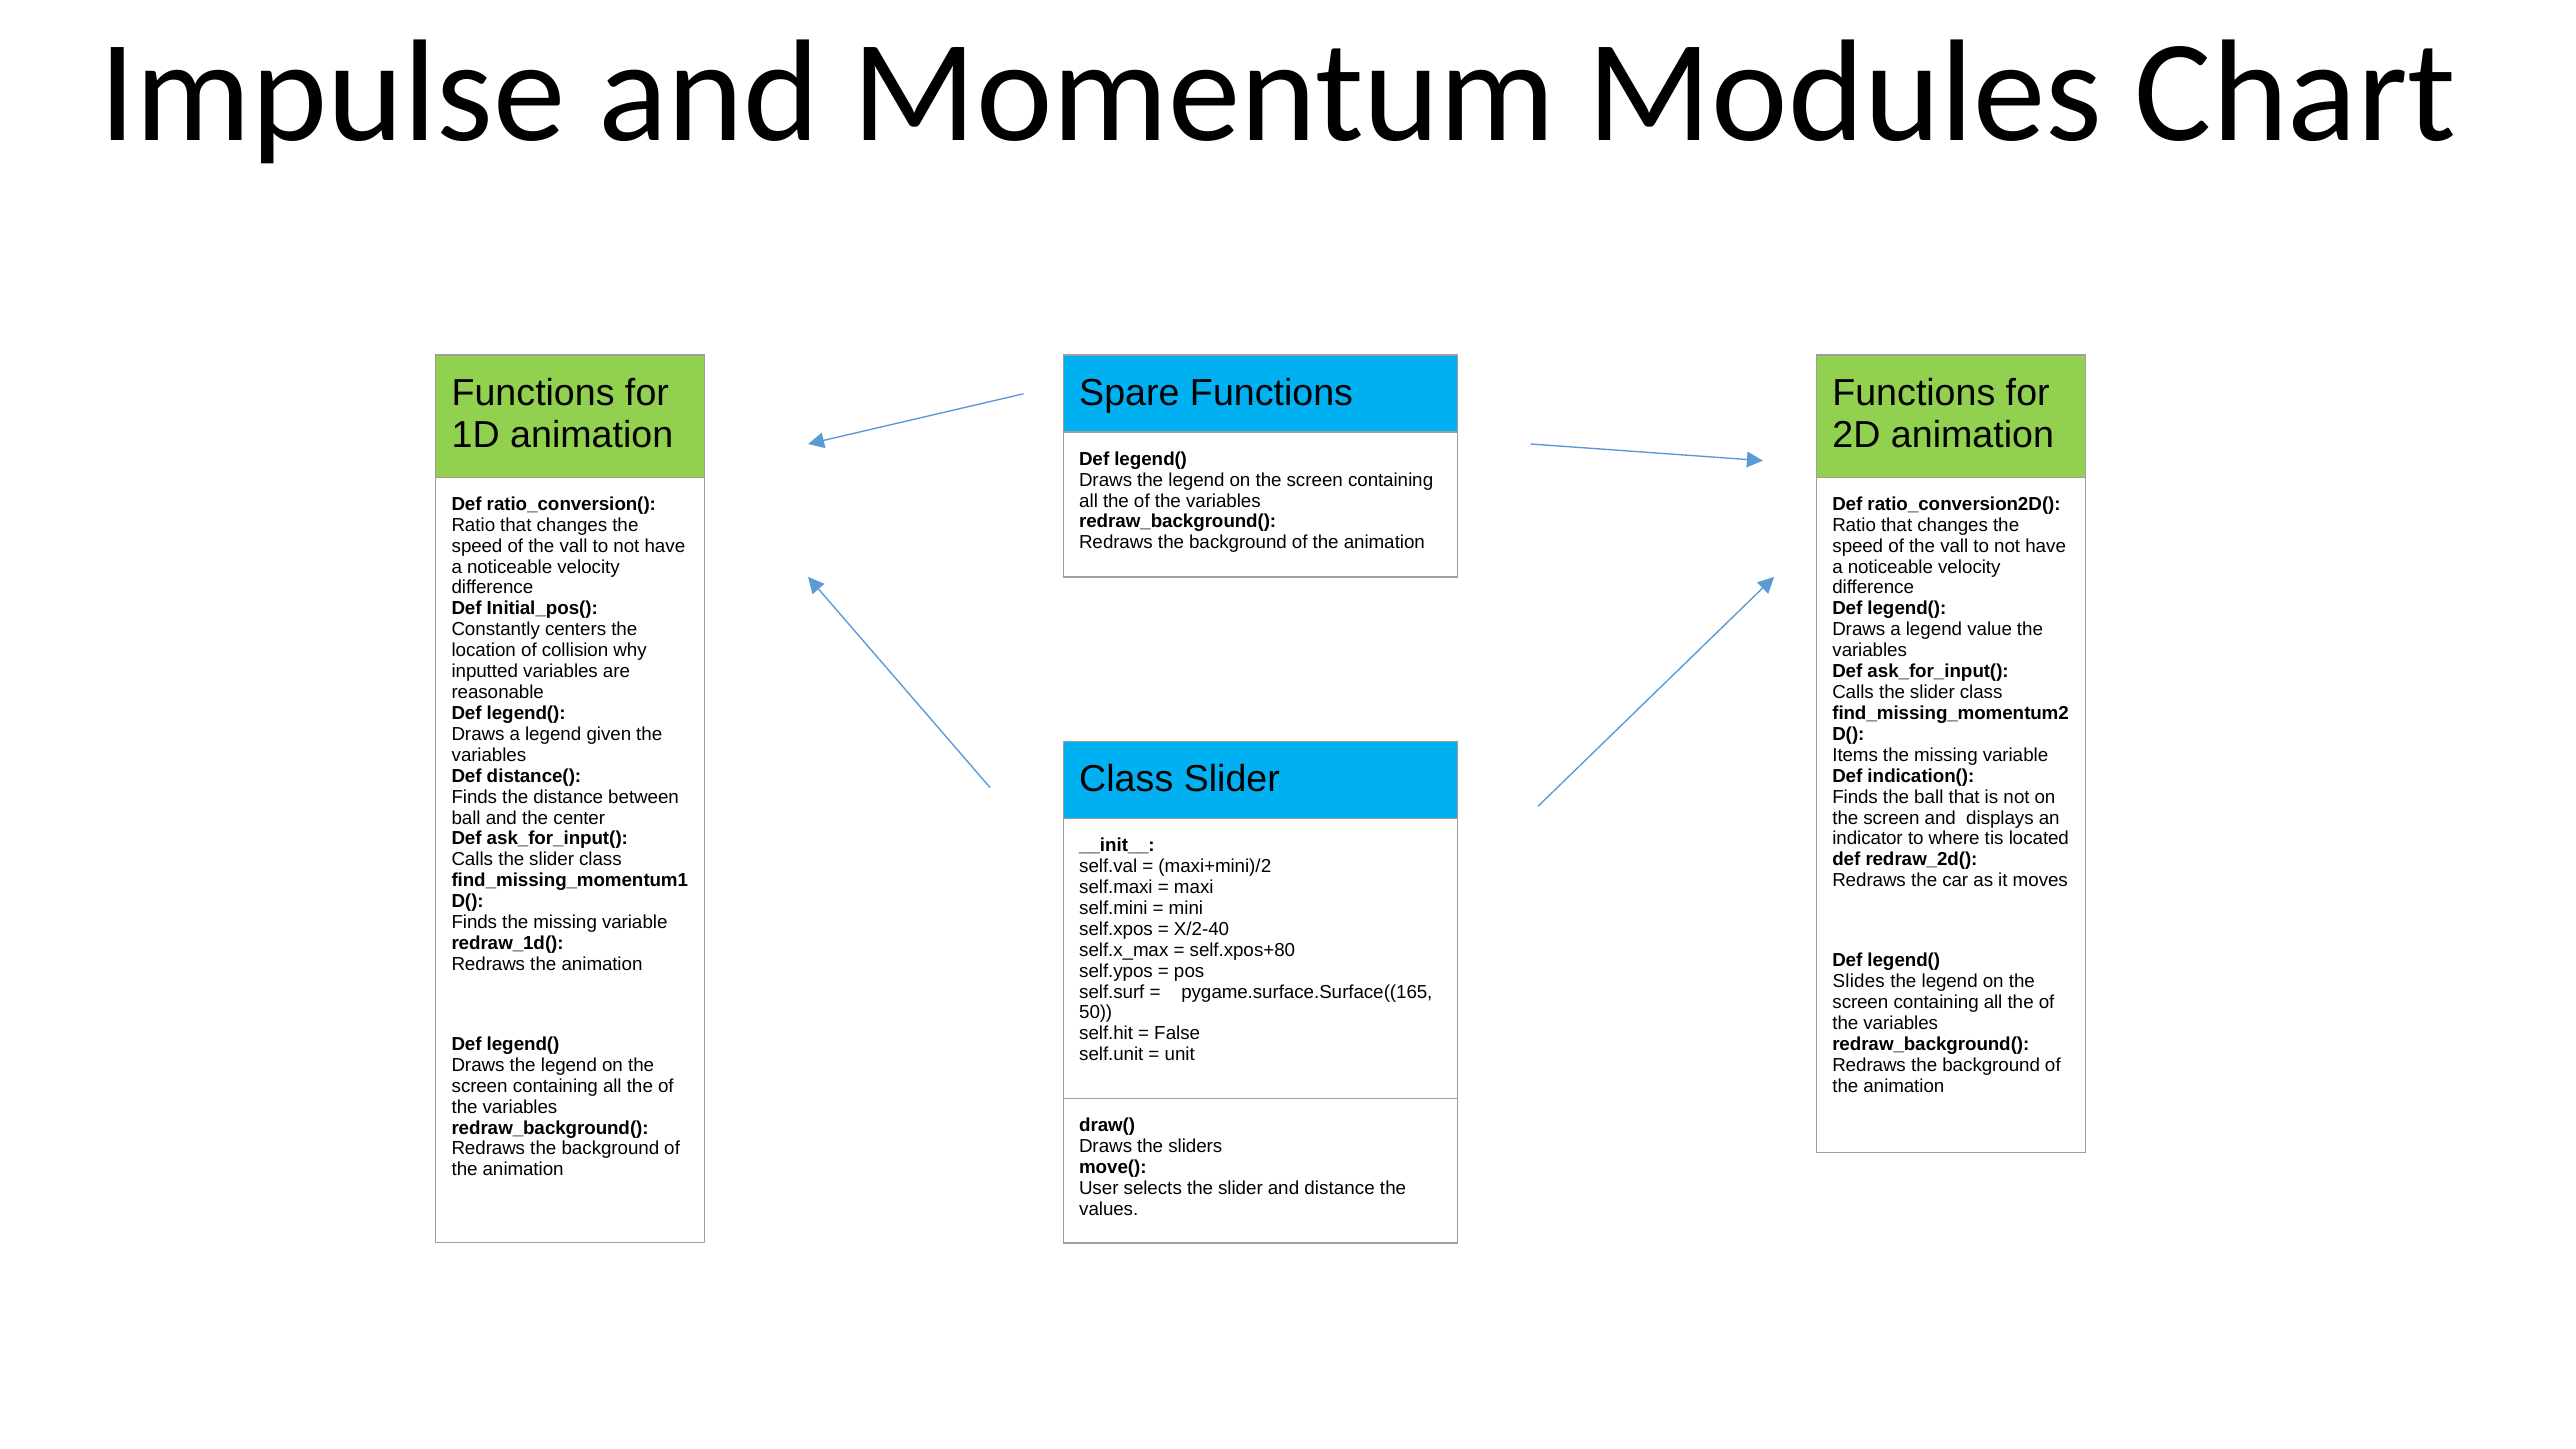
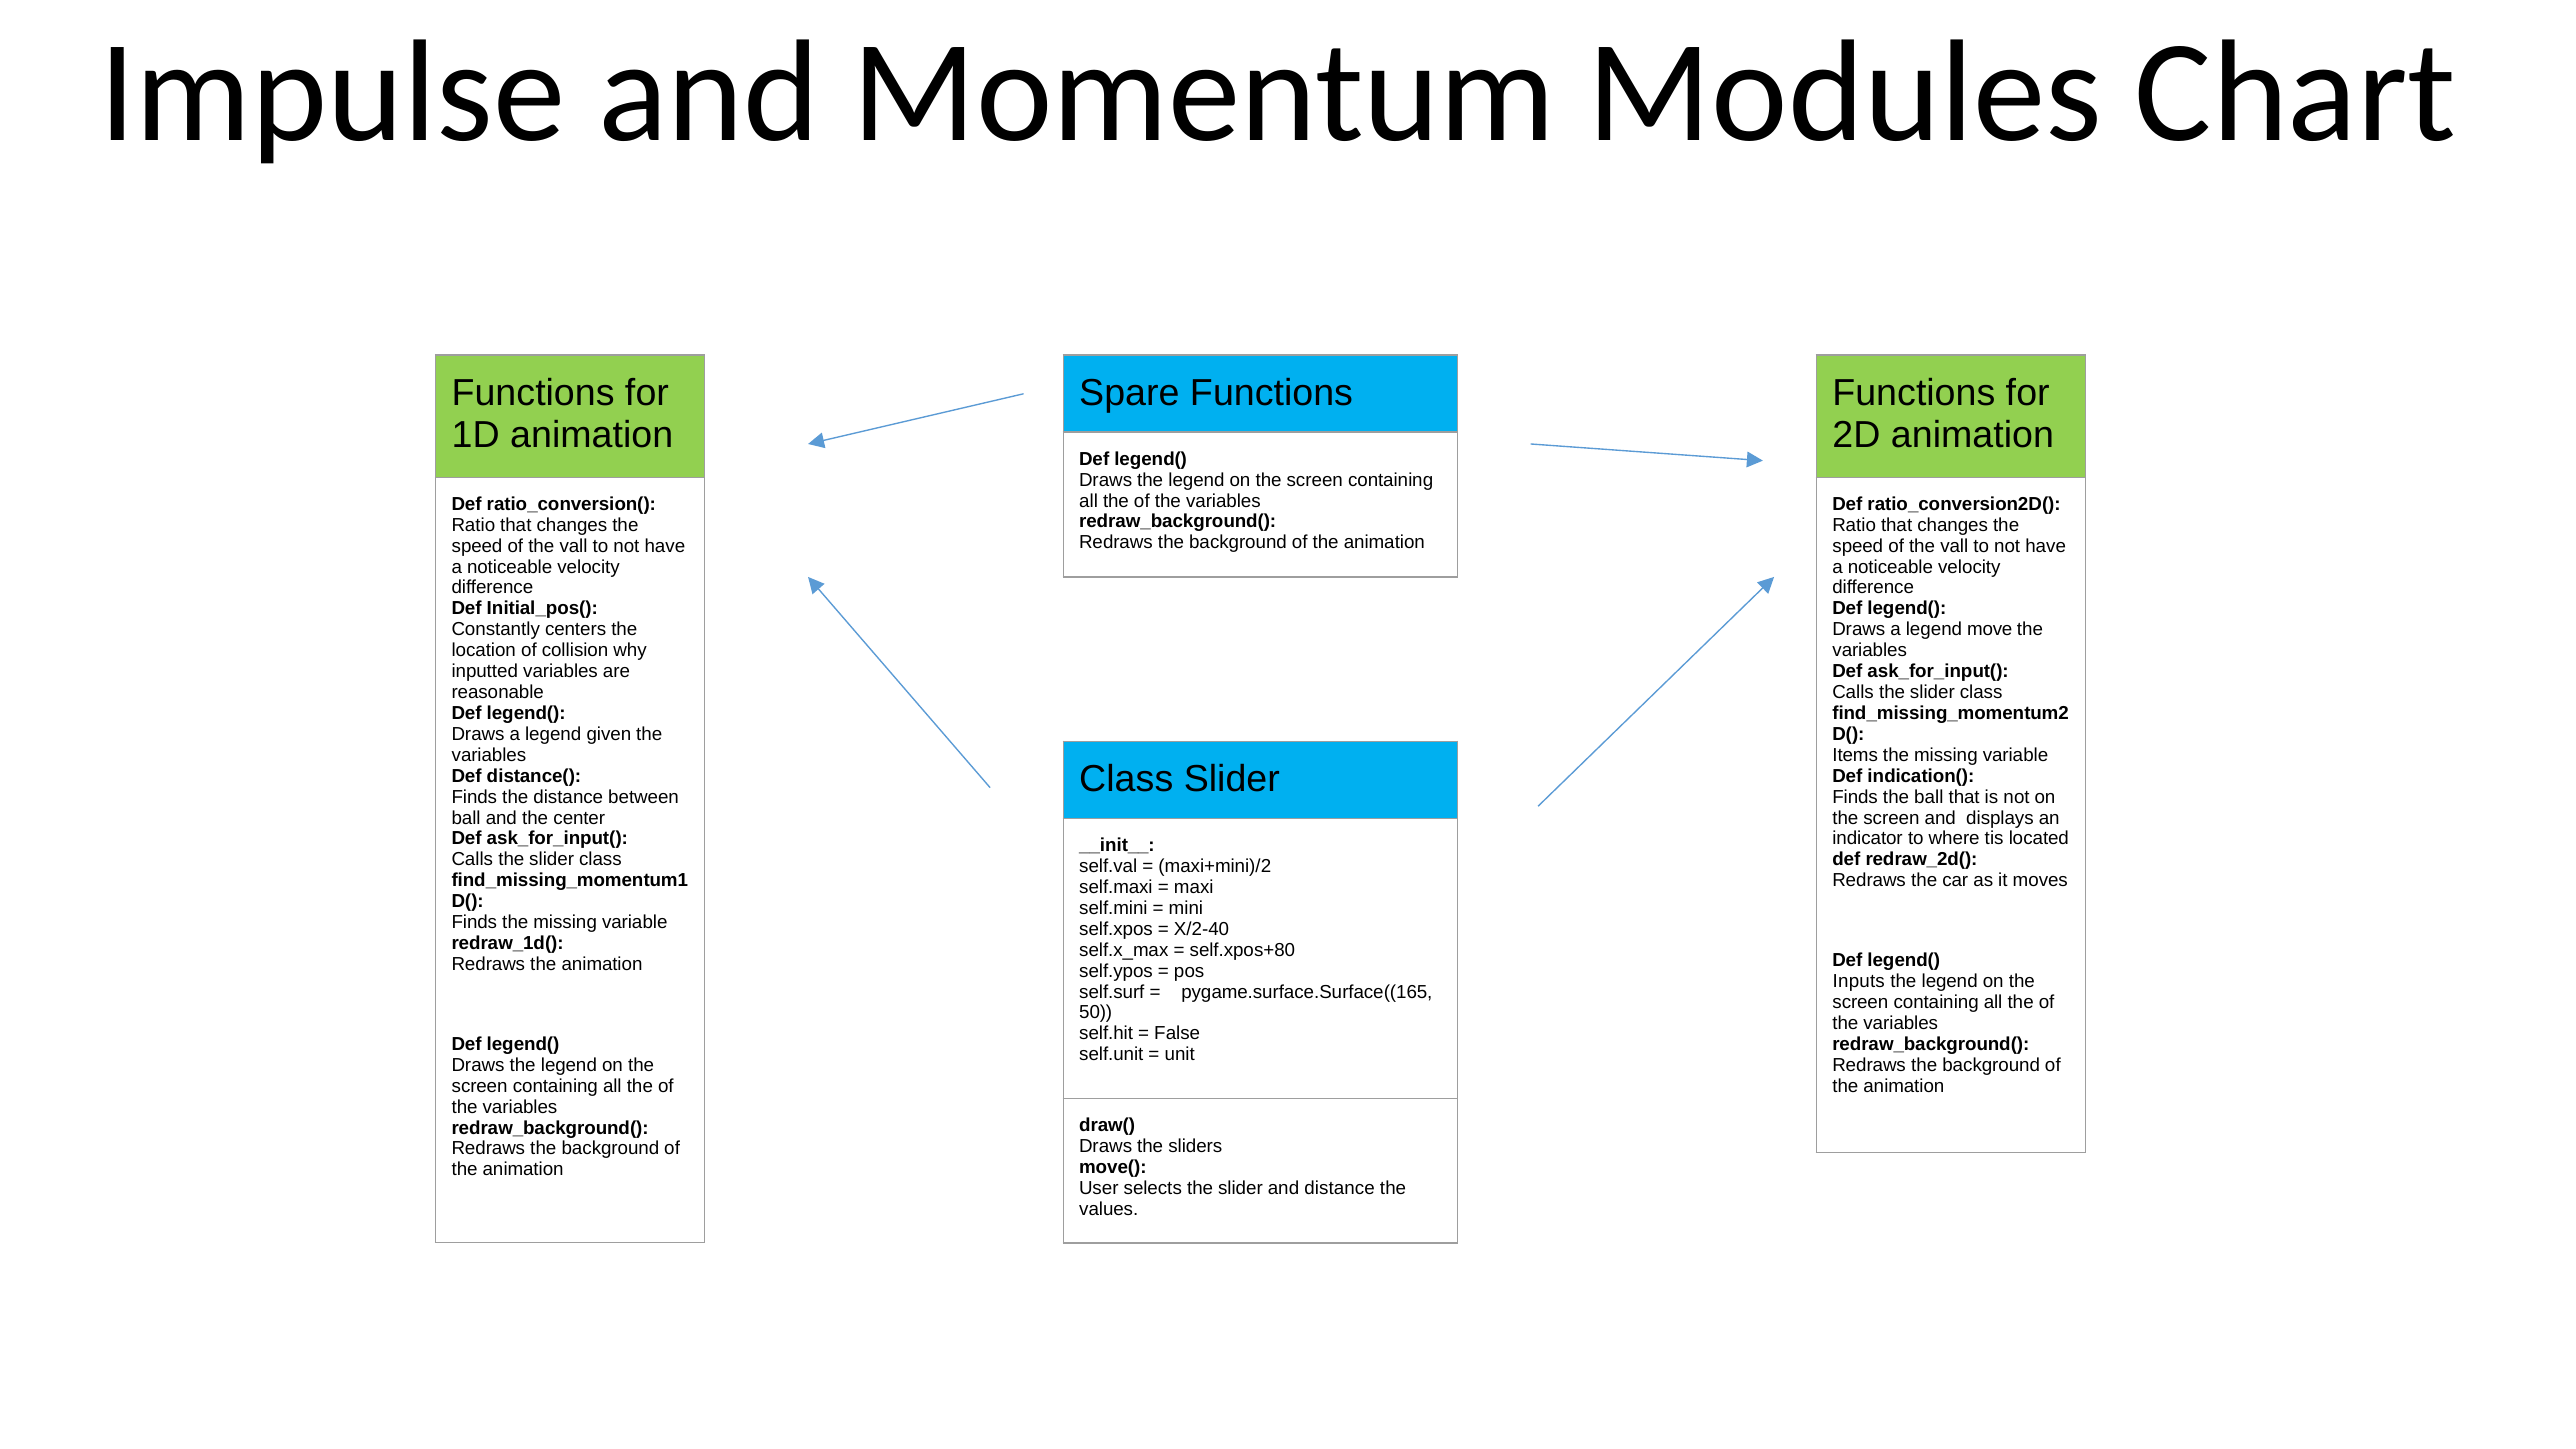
value: value -> move (1990, 630)
Slides: Slides -> Inputs (1859, 981)
